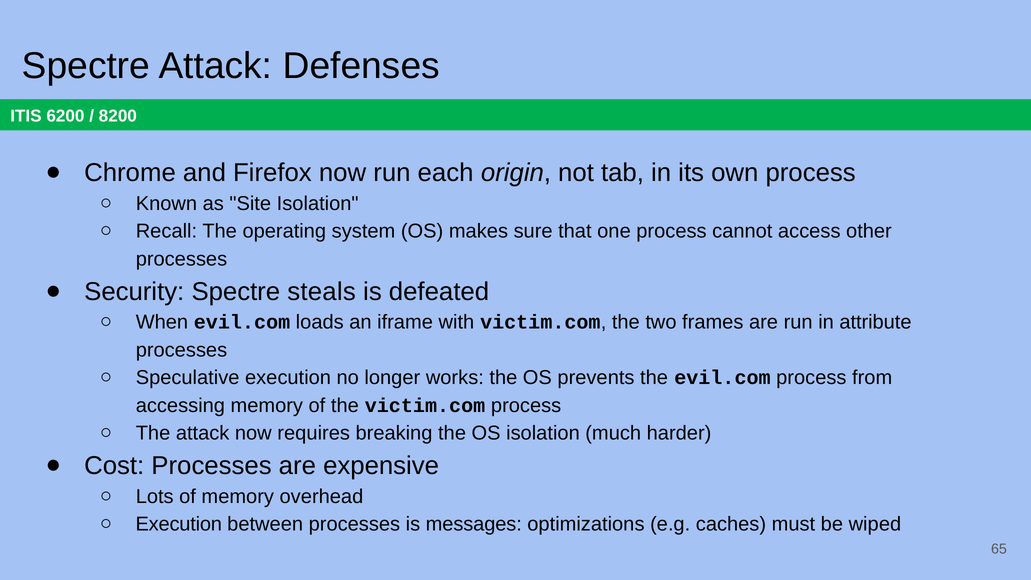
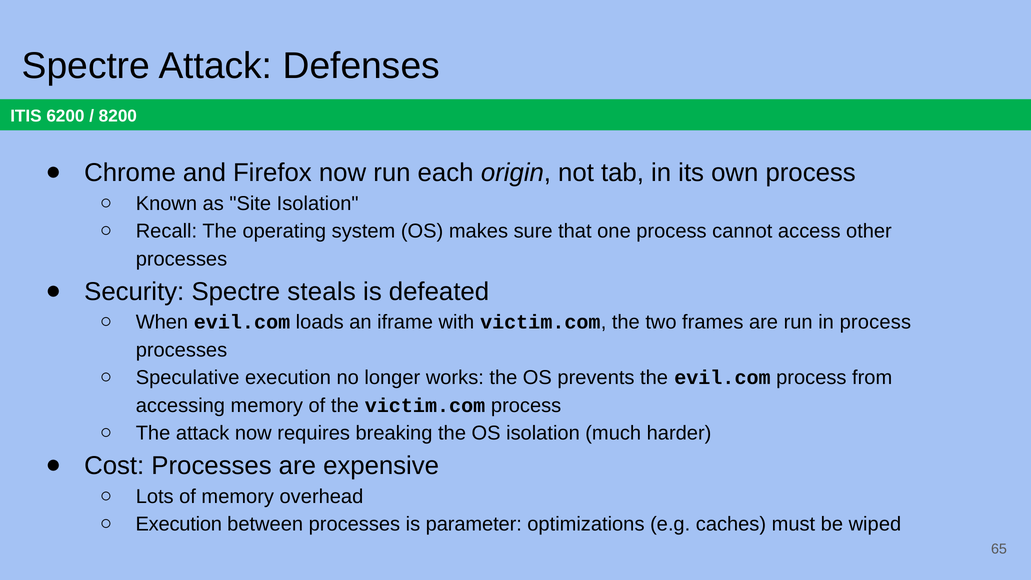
in attribute: attribute -> process (875, 322)
messages: messages -> parameter (474, 524)
